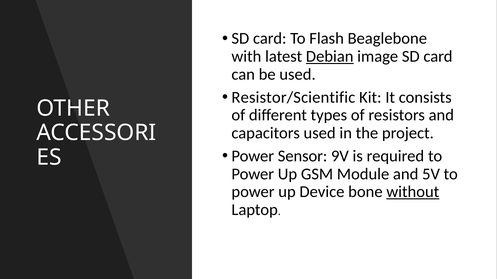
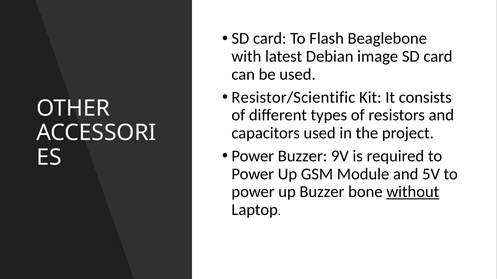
Debian underline: present -> none (330, 57)
Power Sensor: Sensor -> Buzzer (303, 156)
up Device: Device -> Buzzer (322, 192)
